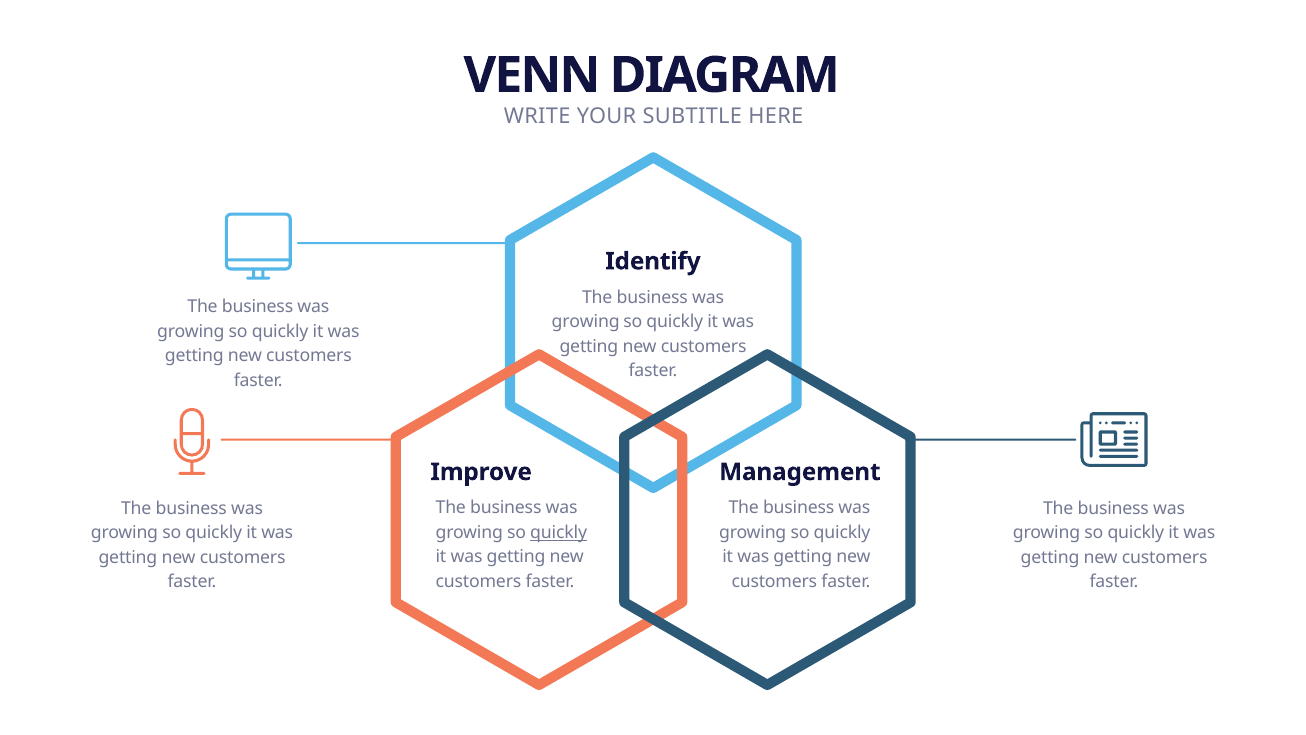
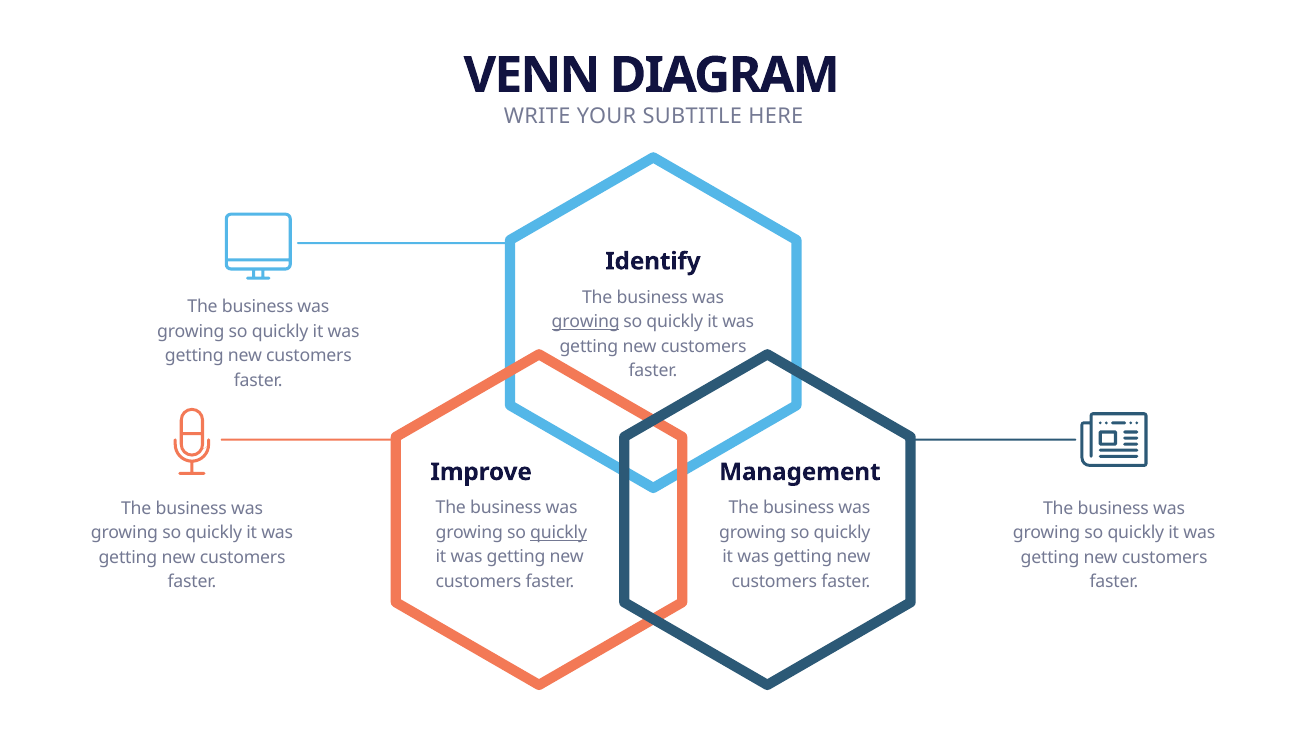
growing underline: none -> present (586, 322)
